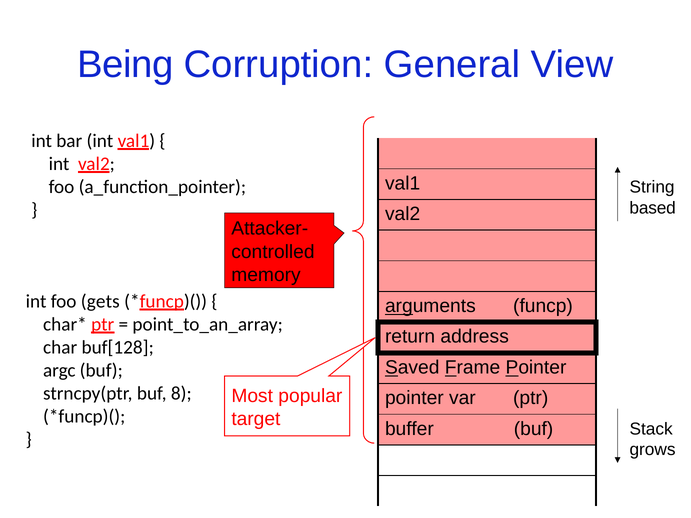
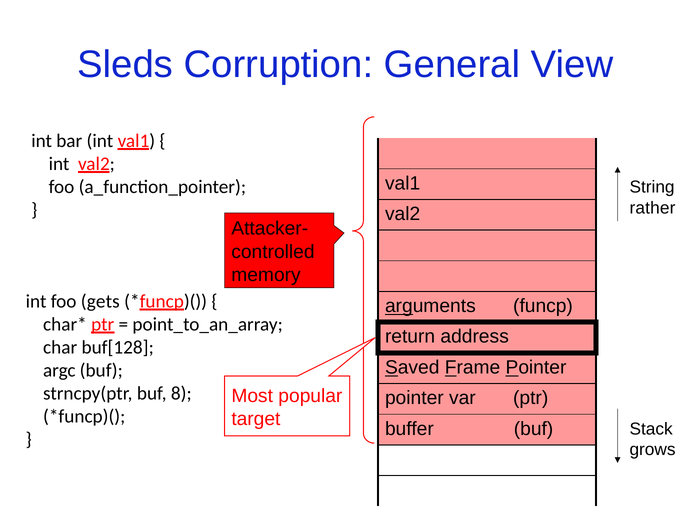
Being: Being -> Sleds (125, 64)
based: based -> rather (652, 208)
